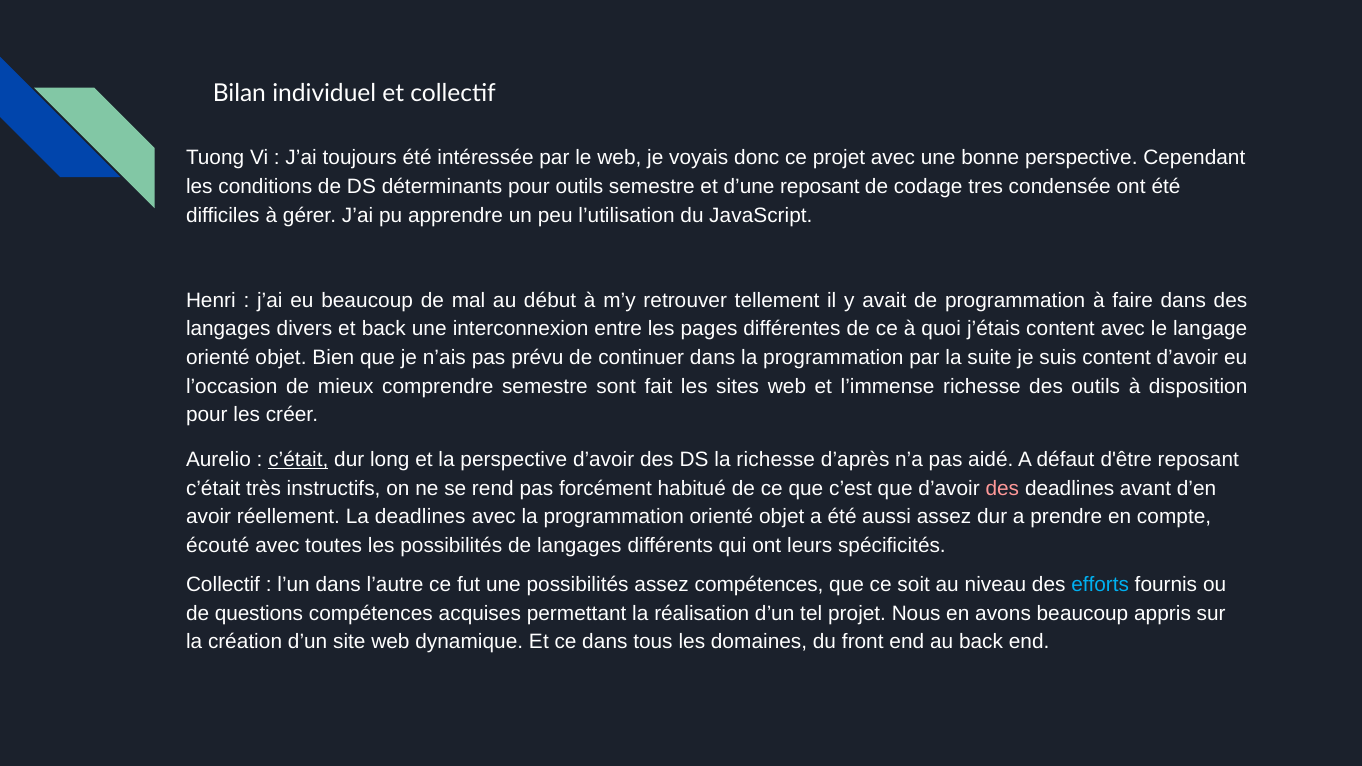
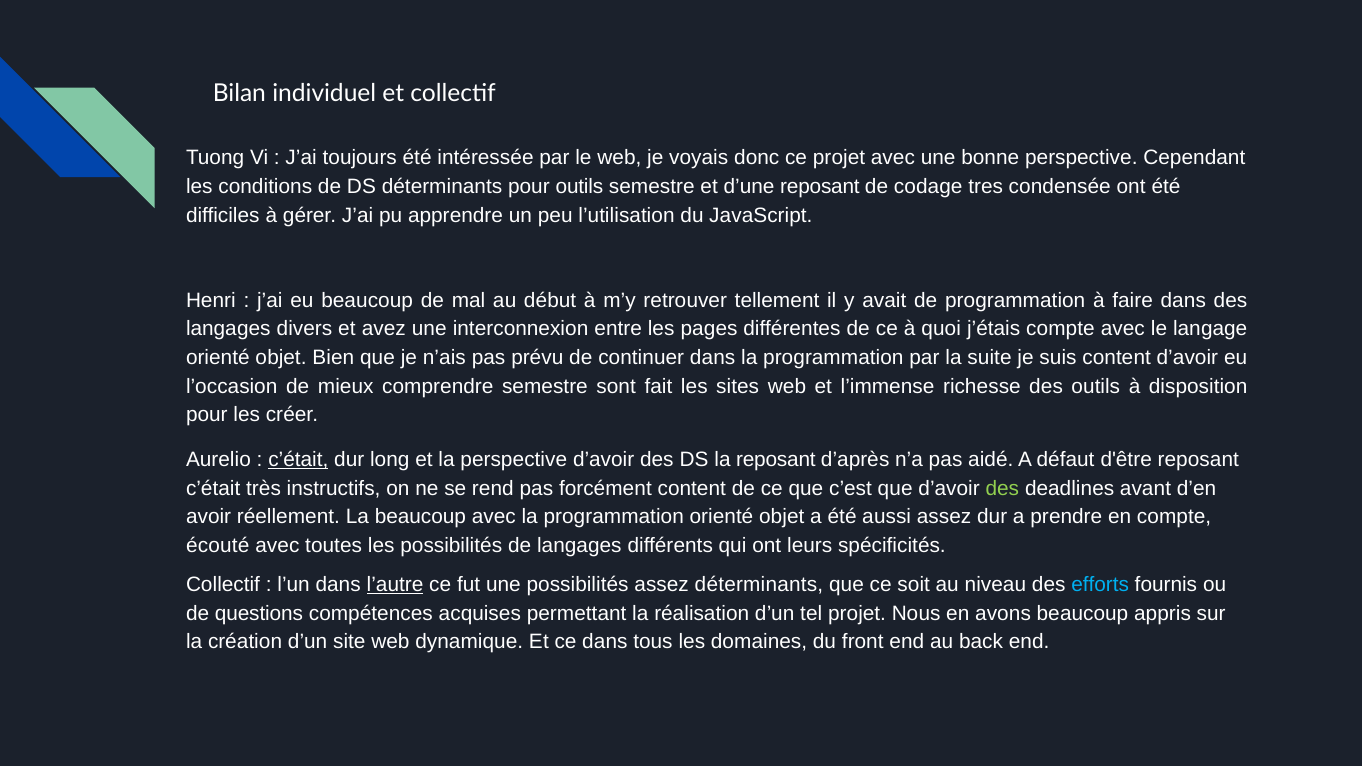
et back: back -> avez (384, 329)
j’étais content: content -> compte (1060, 329)
la richesse: richesse -> reposant (776, 460)
forcément habitué: habitué -> content (692, 488)
des colour: pink -> light green (1002, 488)
La deadlines: deadlines -> beaucoup (420, 517)
l’autre underline: none -> present (395, 585)
assez compétences: compétences -> déterminants (759, 585)
